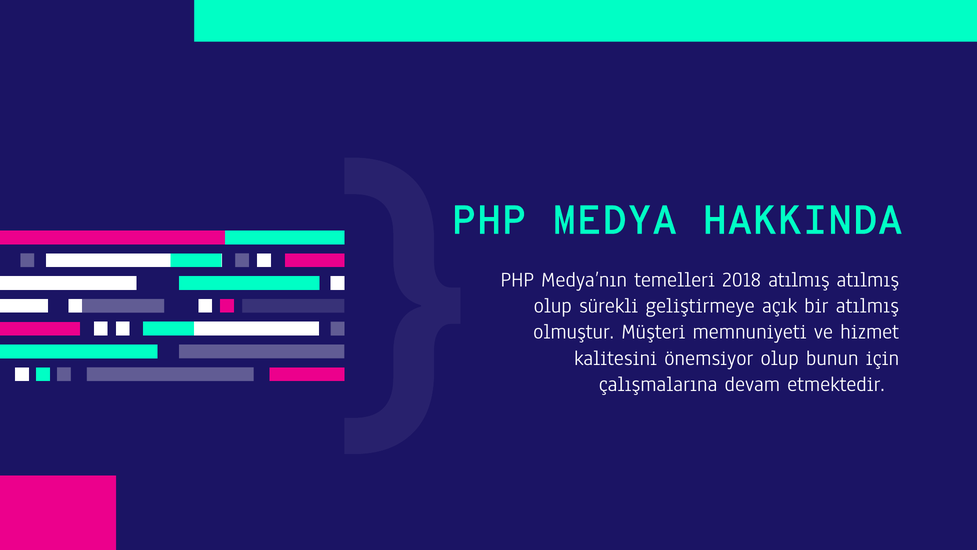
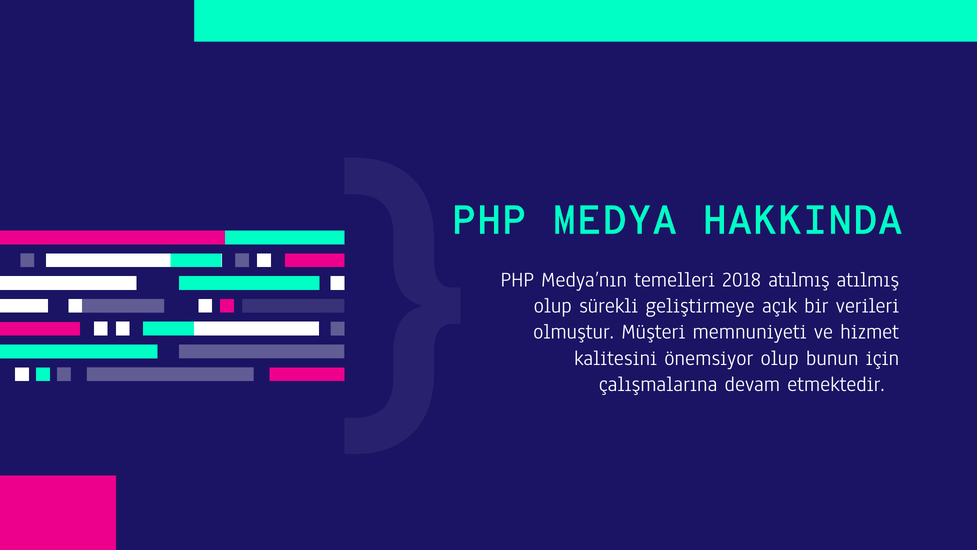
bir atılmış: atılmış -> verileri (867, 306)
